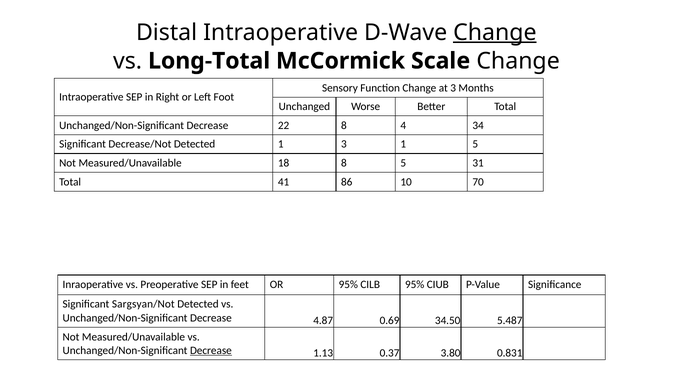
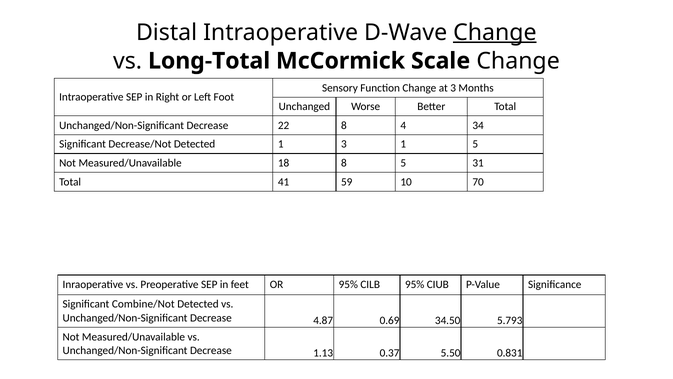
86: 86 -> 59 (347, 182)
Sargsyan/Not: Sargsyan/Not -> Combine/Not (143, 304)
5.487: 5.487 -> 5.793 (510, 320)
Decrease underline: present -> none (211, 350)
3.80: 3.80 -> 5.50 (451, 353)
